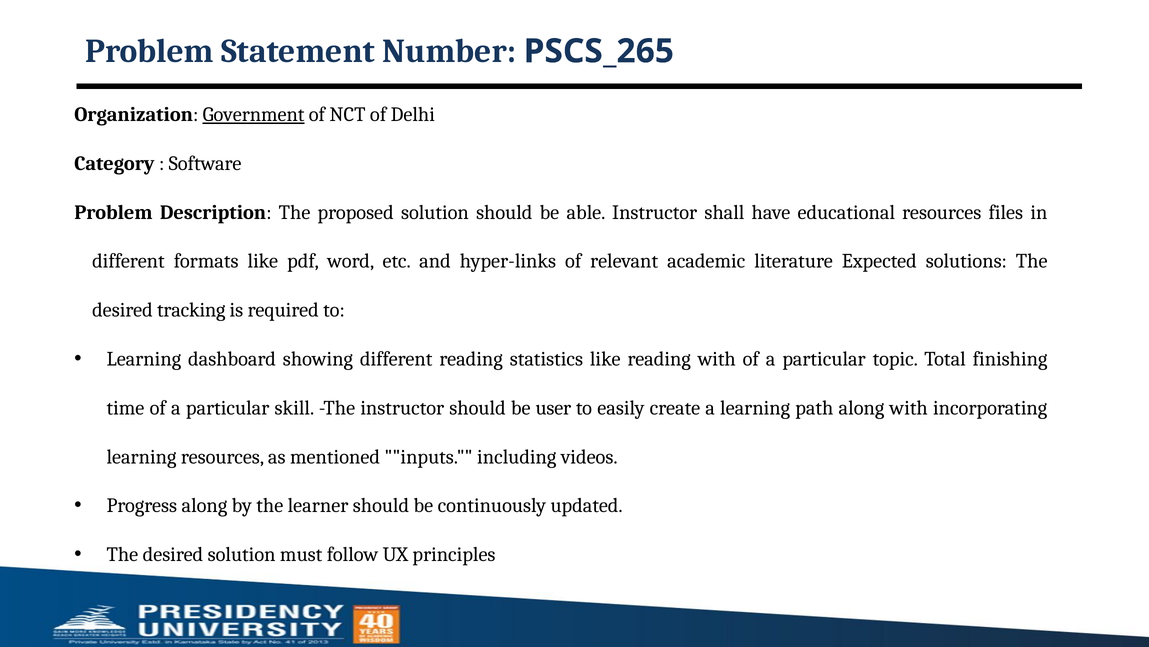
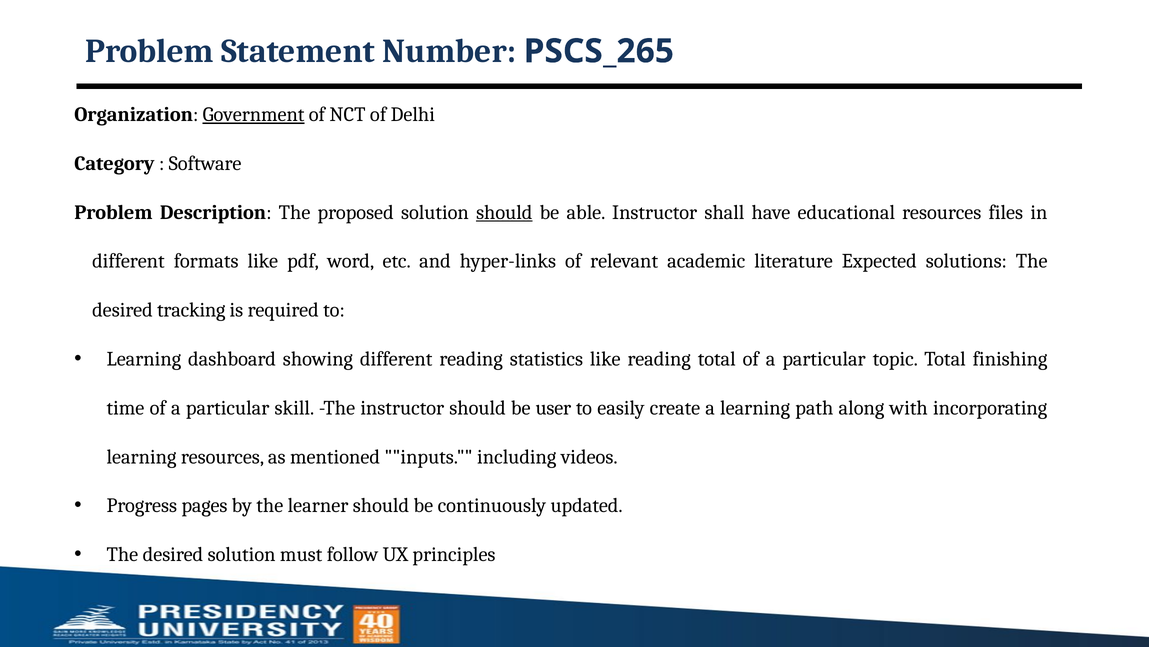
should underline: none -> present (504, 212)
reading with: with -> total (717, 359)
Progress along: along -> pages (204, 505)
